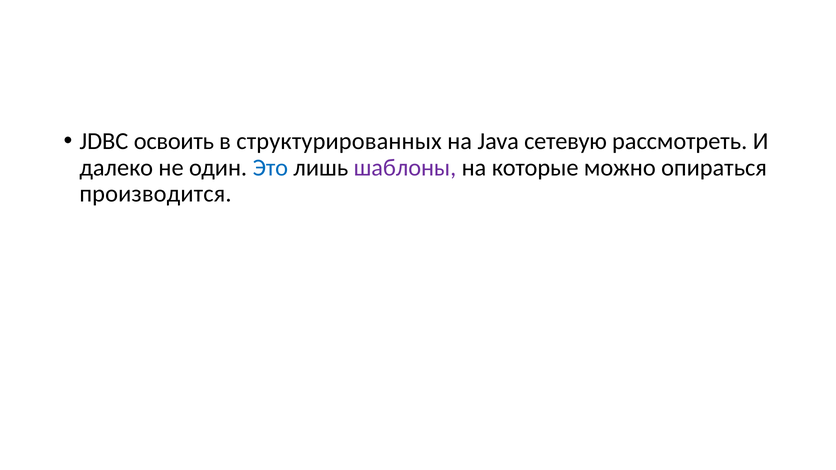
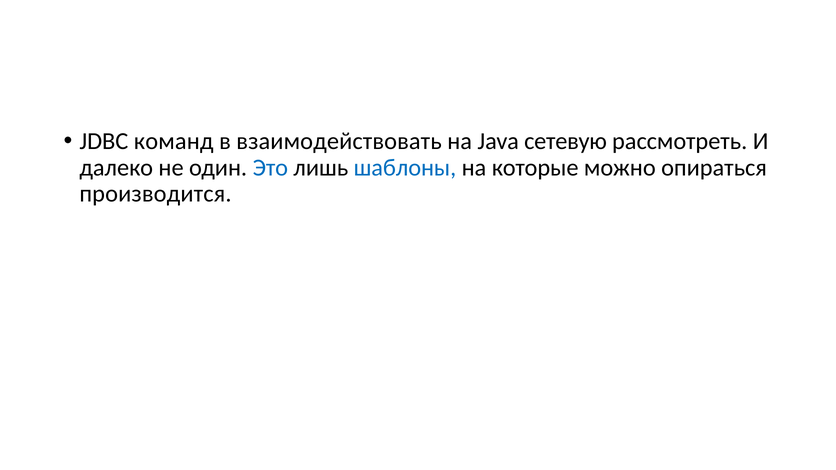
освоить: освоить -> команд (174, 141)
структурированных: структурированных -> взаимодействовать (339, 141)
шаблоны colour: purple -> blue (405, 168)
